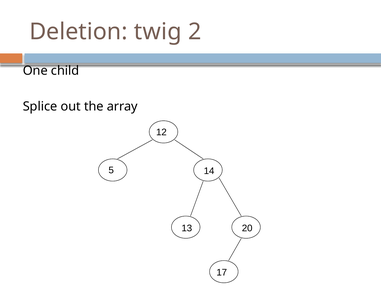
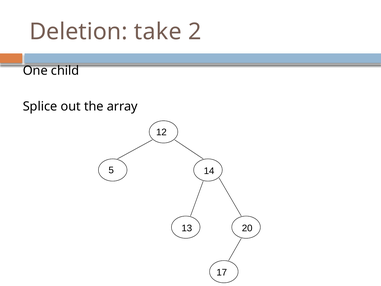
twig: twig -> take (158, 32)
